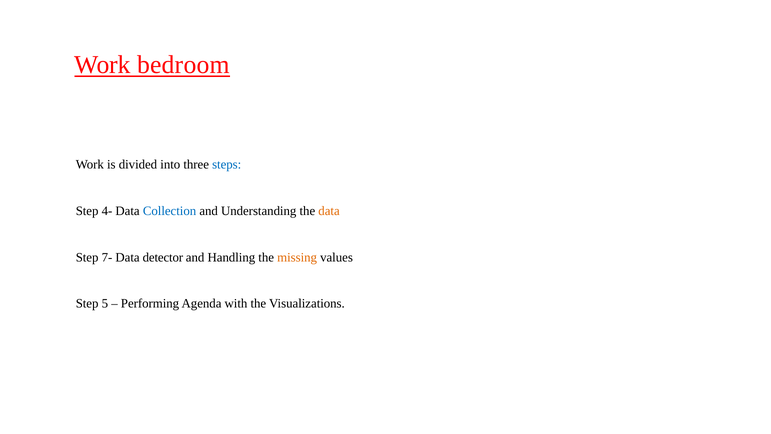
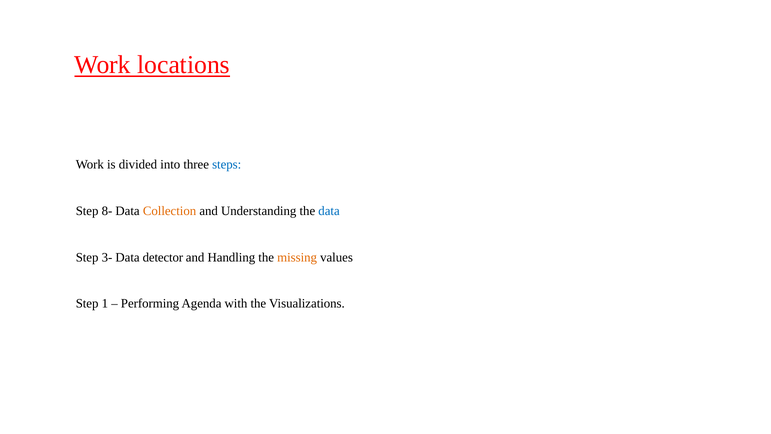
bedroom: bedroom -> locations (184, 65)
4-: 4- -> 8- (107, 211)
Collection colour: blue -> orange (170, 211)
data colour: orange -> blue (329, 211)
7-: 7- -> 3- (107, 257)
5: 5 -> 1 (105, 303)
